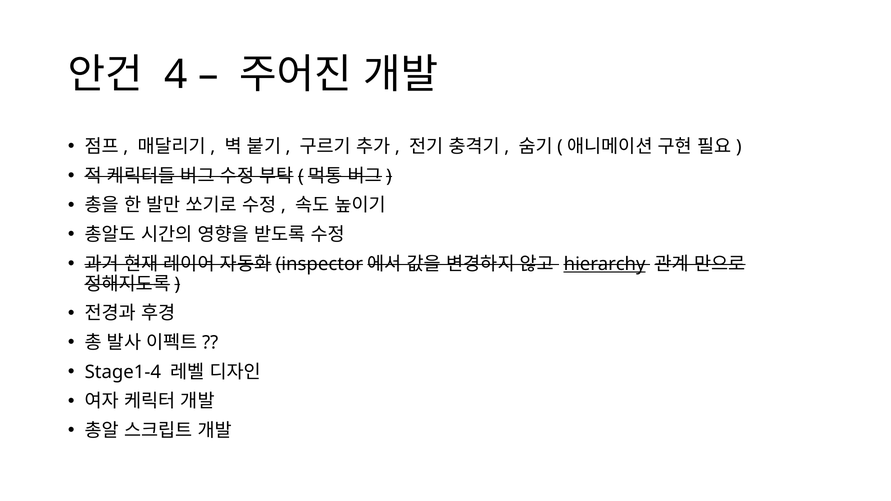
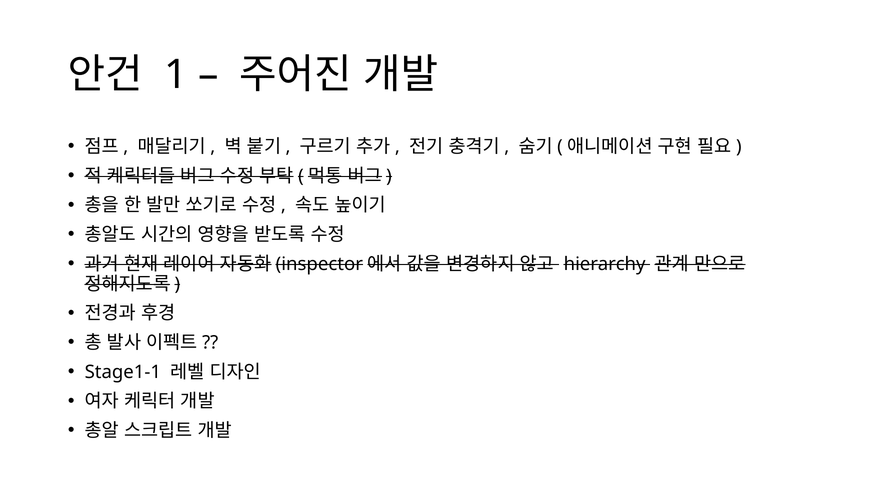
4: 4 -> 1 (176, 75)
hierarchy underline: present -> none (605, 264)
Stage1-4: Stage1-4 -> Stage1-1 (123, 372)
